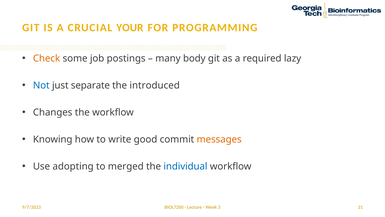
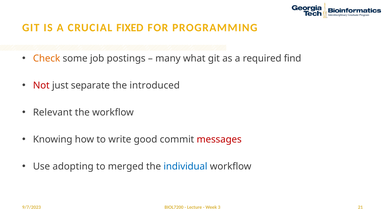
YOUR: YOUR -> FIXED (130, 27)
body: body -> what (194, 58)
lazy: lazy -> find (293, 58)
Not colour: blue -> red (41, 85)
Changes: Changes -> Relevant (53, 112)
messages colour: orange -> red (219, 139)
